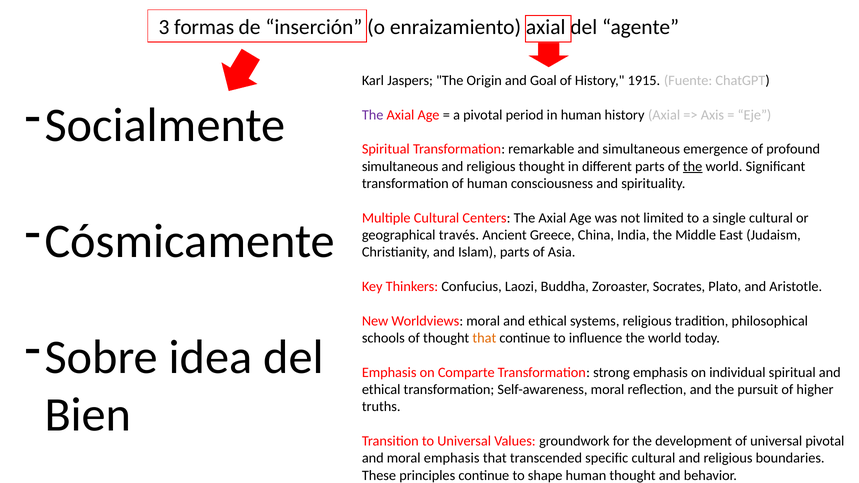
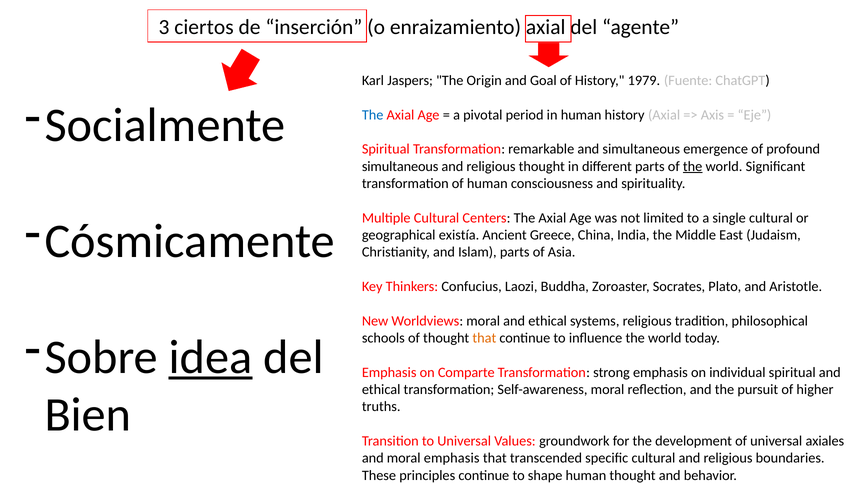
formas: formas -> ciertos (204, 27)
1915: 1915 -> 1979 (644, 81)
The colour: purple -> blue (373, 115)
través: través -> existía (459, 235)
idea underline: none -> present (211, 357)
universal pivotal: pivotal -> axiales (825, 441)
